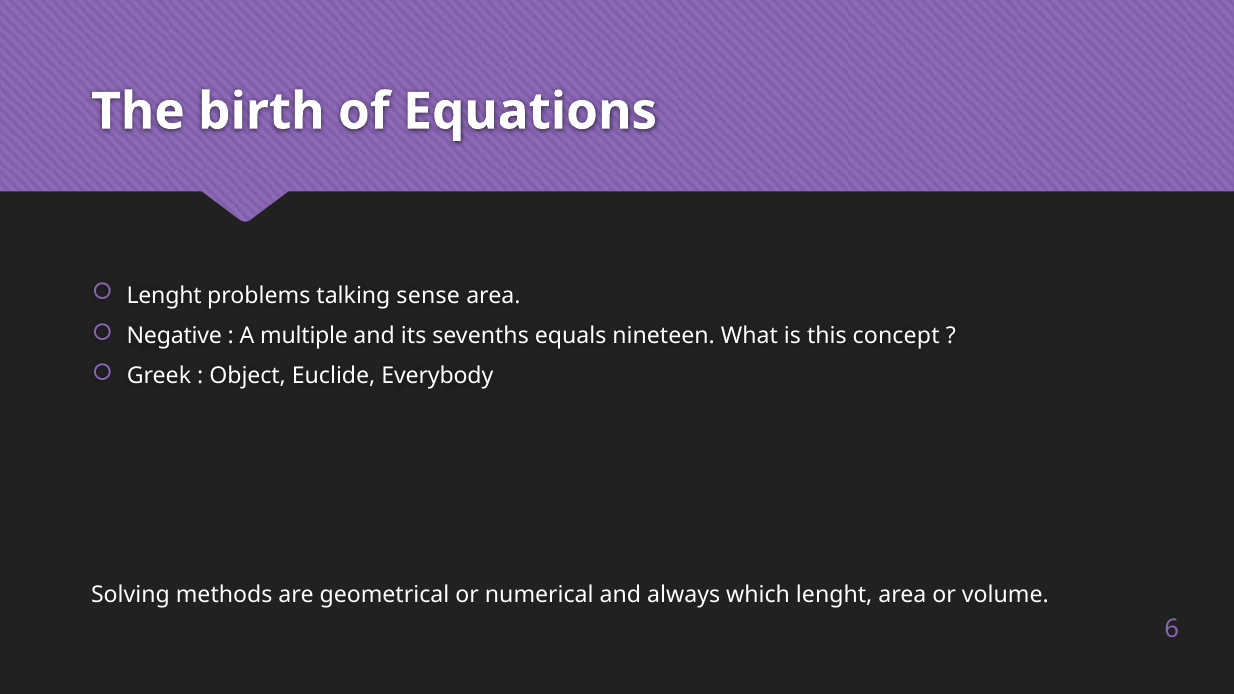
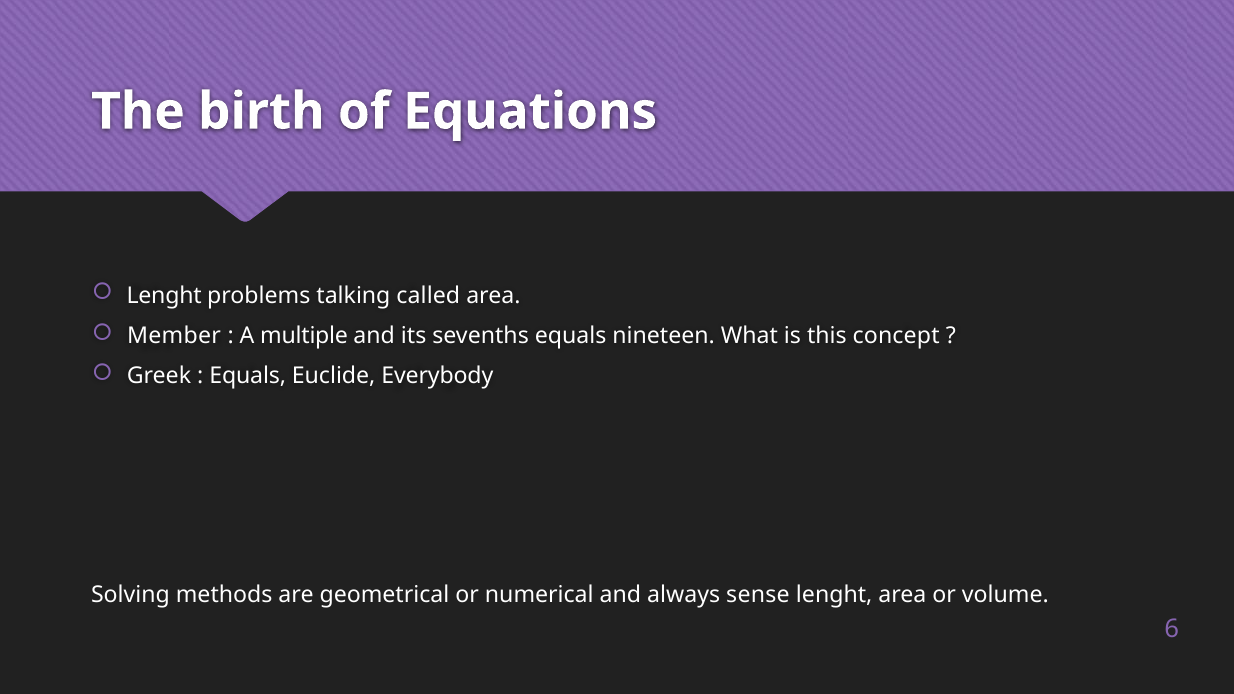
sense: sense -> called (428, 296)
Negative: Negative -> Member (174, 336)
Object: Object -> Equals (248, 376)
which: which -> sense (758, 595)
